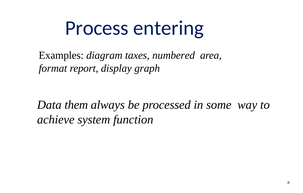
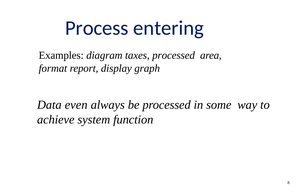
taxes numbered: numbered -> processed (174, 55)
them: them -> even (76, 105)
